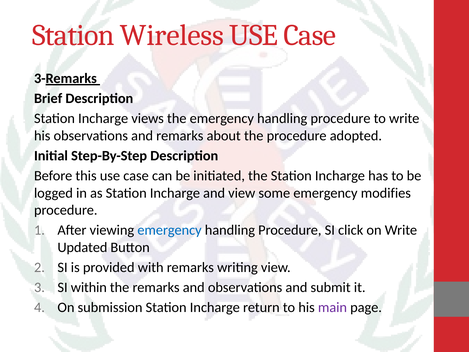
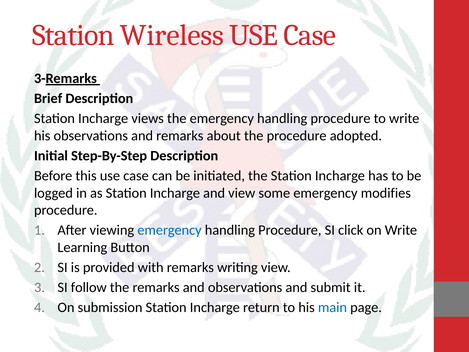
Updated: Updated -> Learning (82, 247)
within: within -> follow (89, 287)
main colour: purple -> blue (332, 307)
